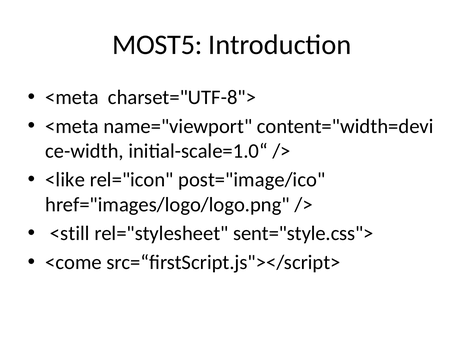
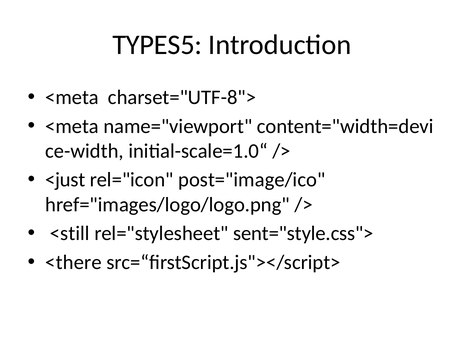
MOST5: MOST5 -> TYPES5 (157, 45)
<like: <like -> <just (65, 180)
<come: <come -> <there (73, 262)
